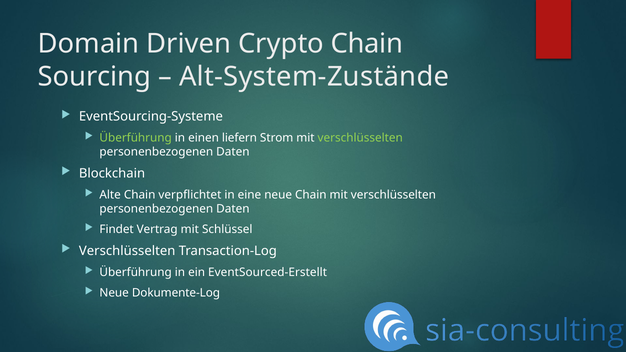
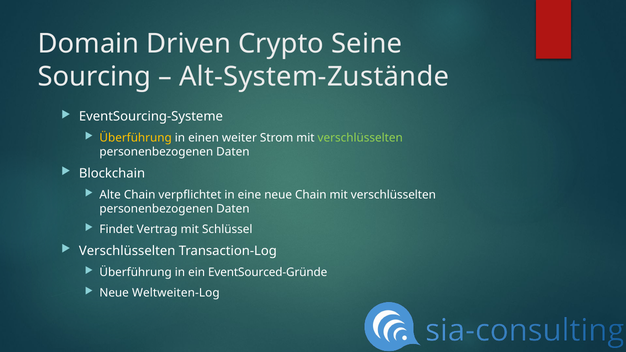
Crypto Chain: Chain -> Seine (367, 44)
Überführung colour: light green -> yellow (136, 138)
liefern: liefern -> weiter (239, 138)
EventSourced-Erstellt: EventSourced-Erstellt -> EventSourced-Gründe (268, 272)
Dokumente-Log: Dokumente-Log -> Weltweiten-Log (176, 293)
